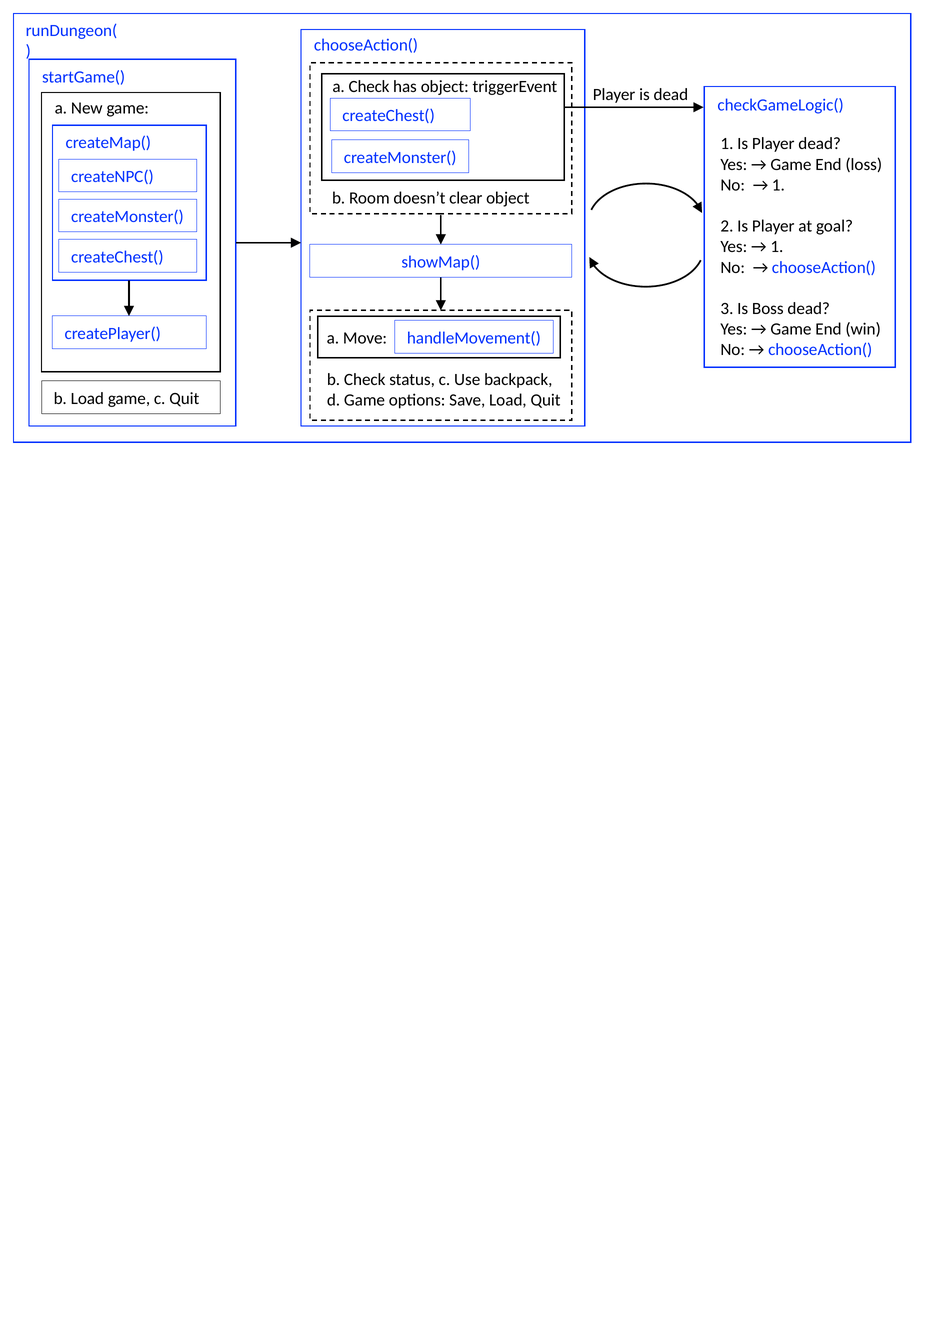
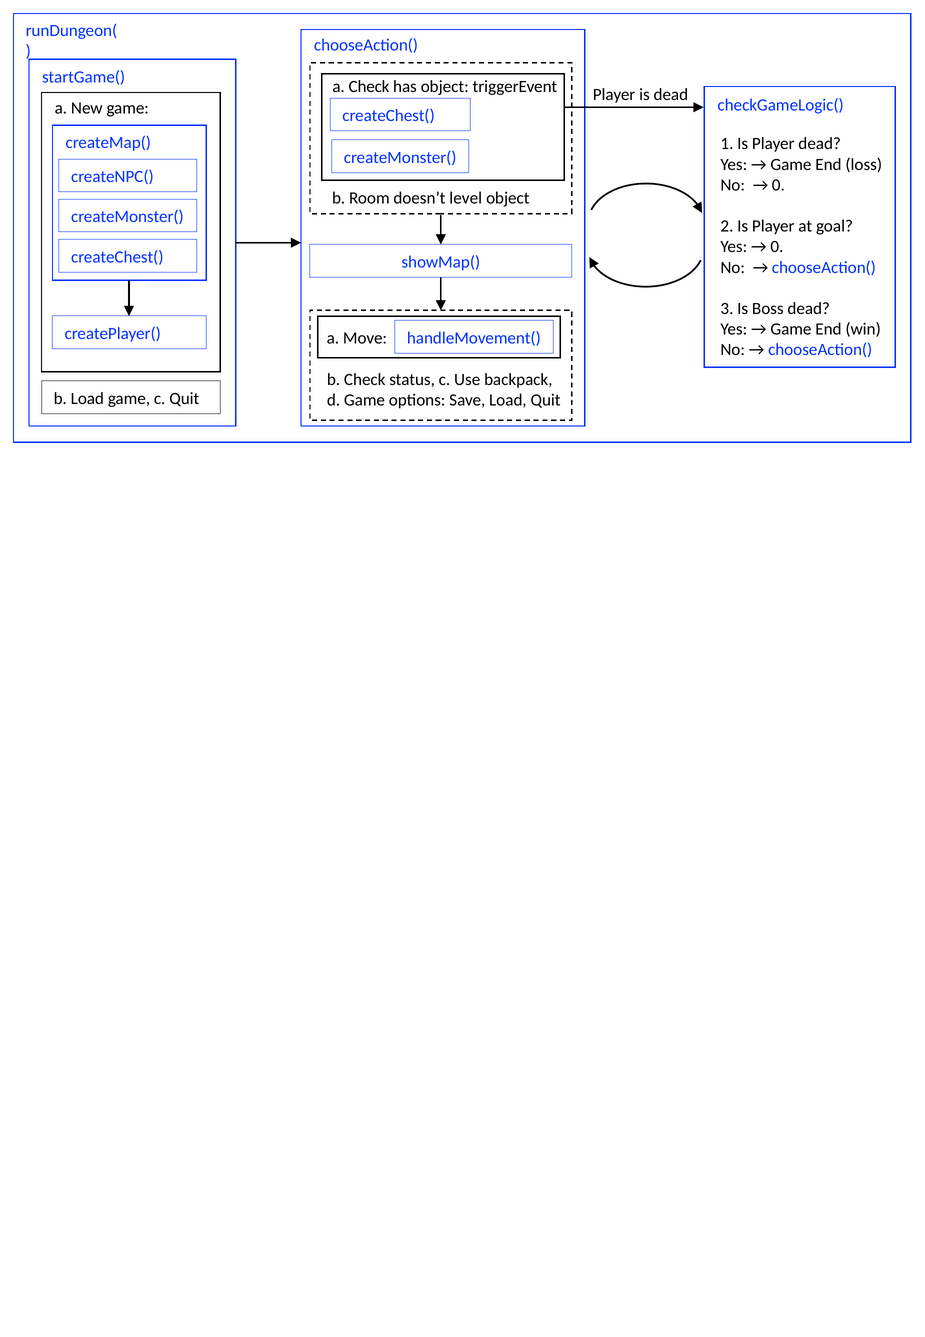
1: 1 -> 0 (778, 185)
clear: clear -> level (466, 198)
1: 1 -> 0 (777, 247)
